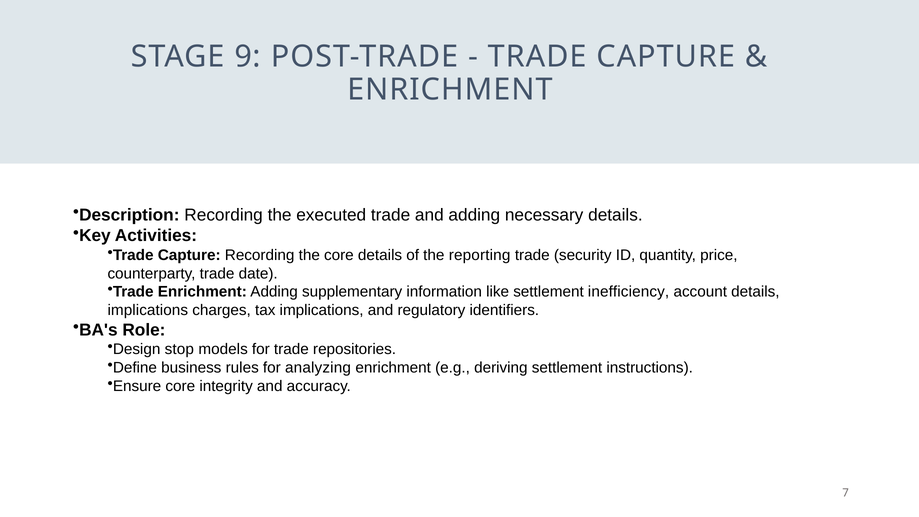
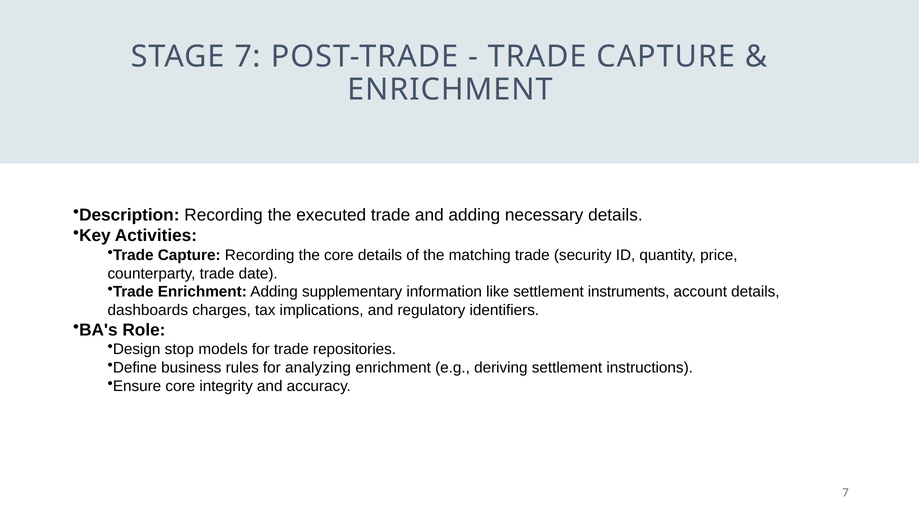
STAGE 9: 9 -> 7 (247, 57)
reporting: reporting -> matching (480, 255)
inefficiency: inefficiency -> instruments (629, 292)
implications: implications -> dashboards (148, 310)
